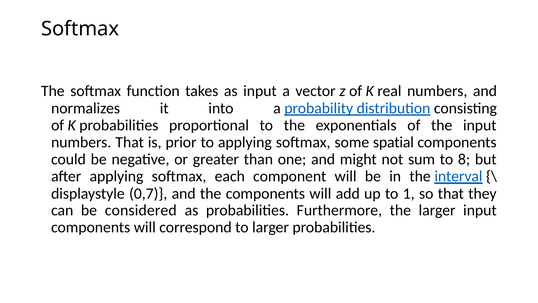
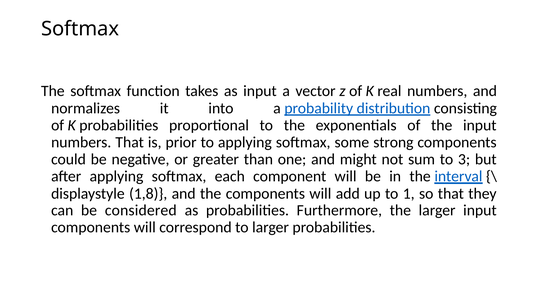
spatial: spatial -> strong (393, 142)
8: 8 -> 3 (464, 159)
0,7: 0,7 -> 1,8 (148, 193)
